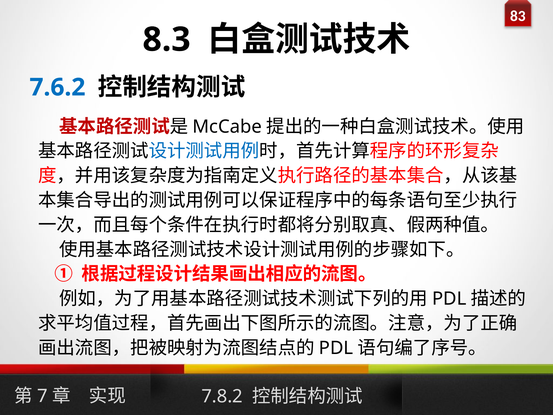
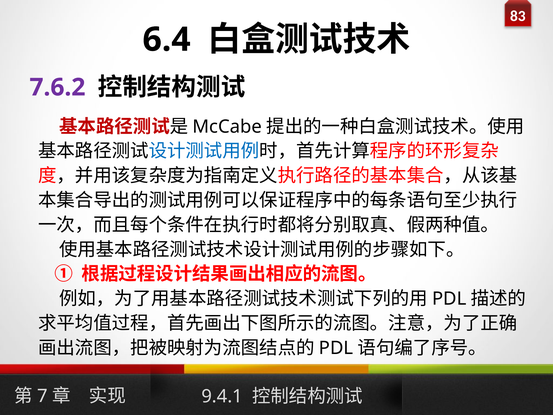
8.3: 8.3 -> 6.4 (167, 40)
7.6.2 colour: blue -> purple (57, 87)
7.8.2: 7.8.2 -> 9.4.1 (222, 396)
